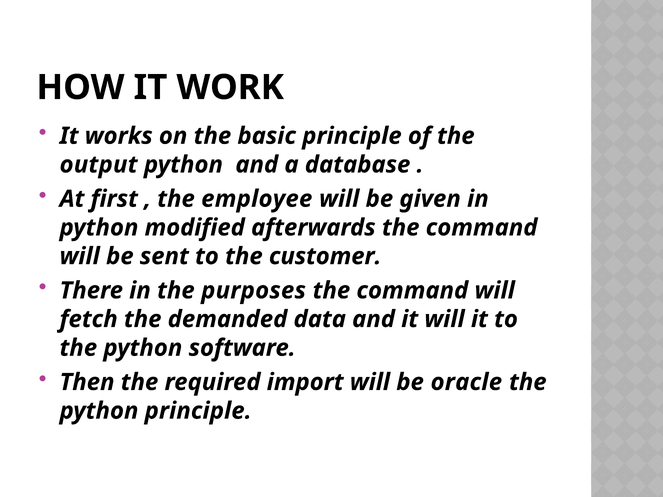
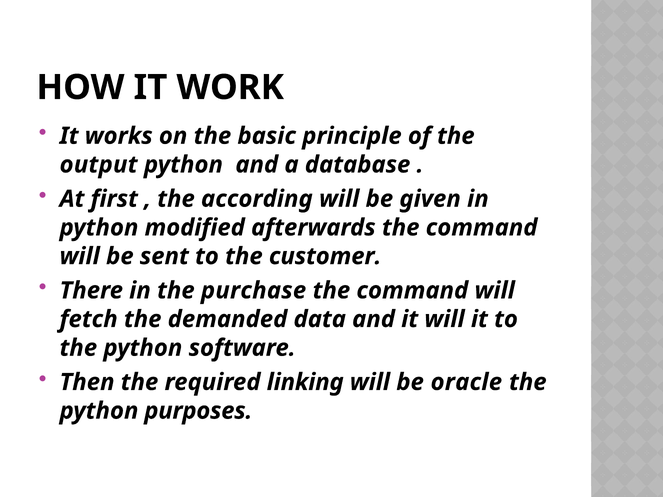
employee: employee -> according (257, 199)
purposes: purposes -> purchase (254, 291)
import: import -> linking (305, 382)
python principle: principle -> purposes (198, 411)
